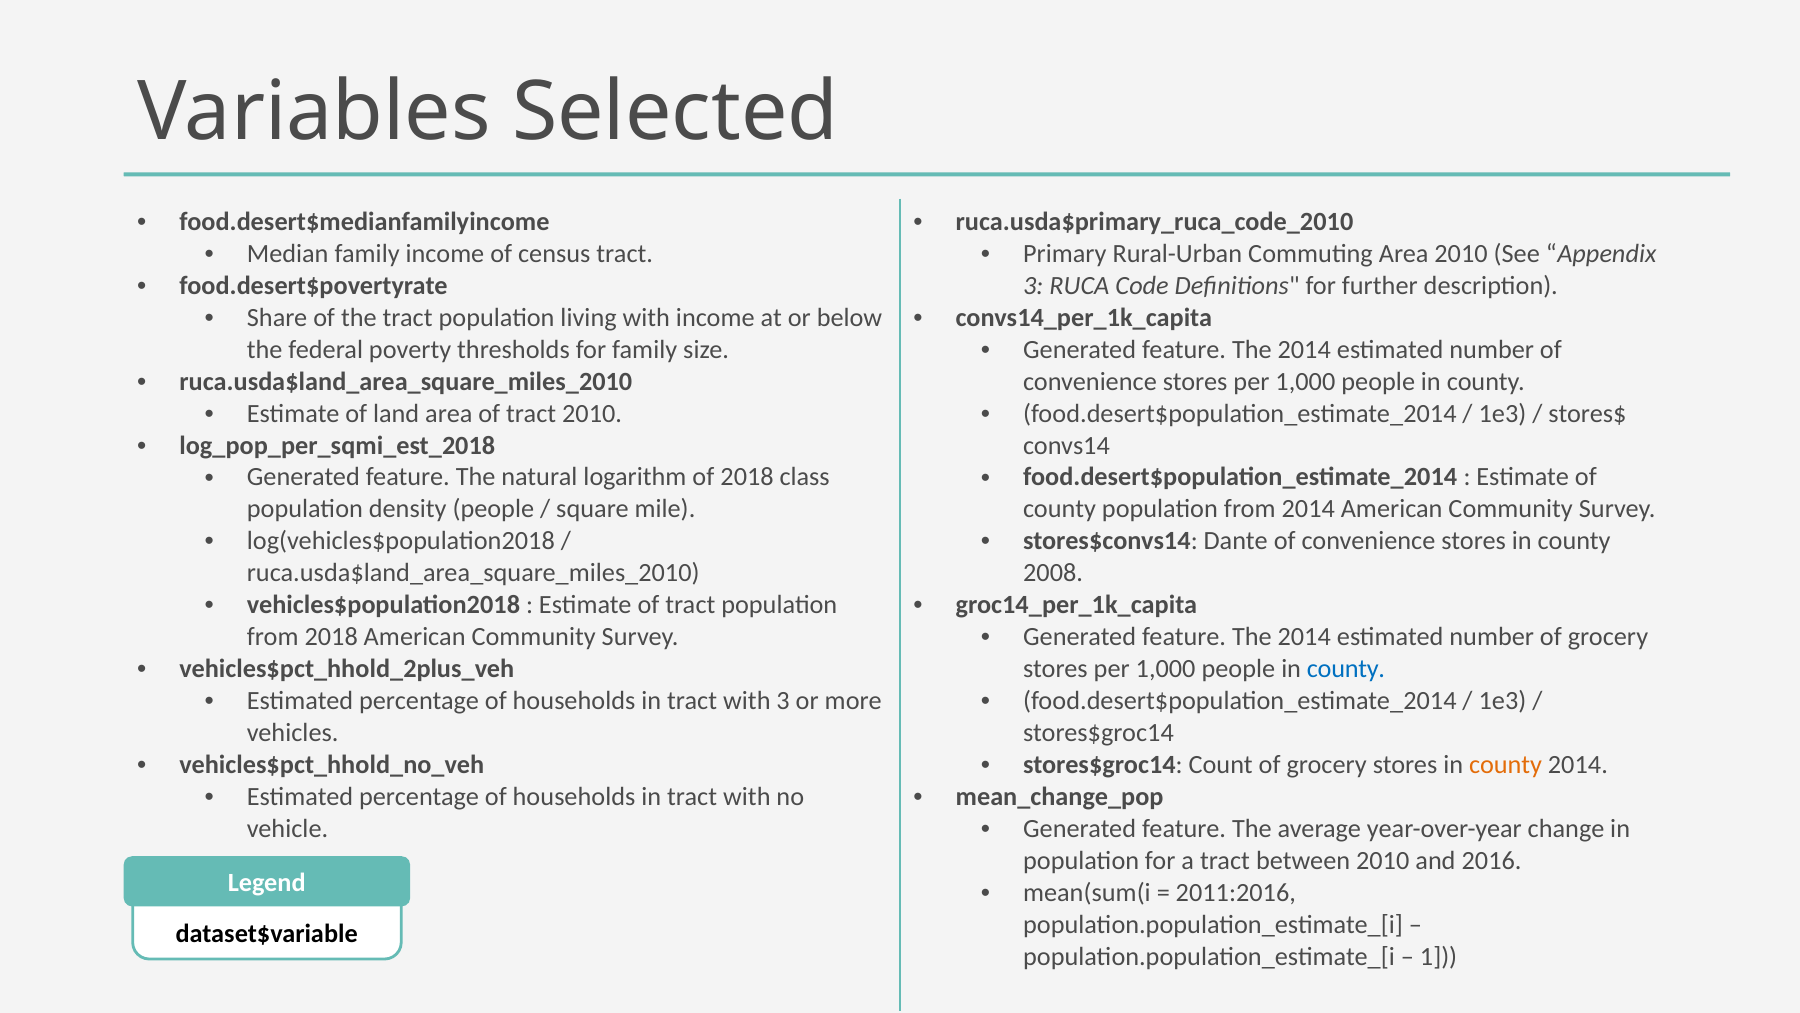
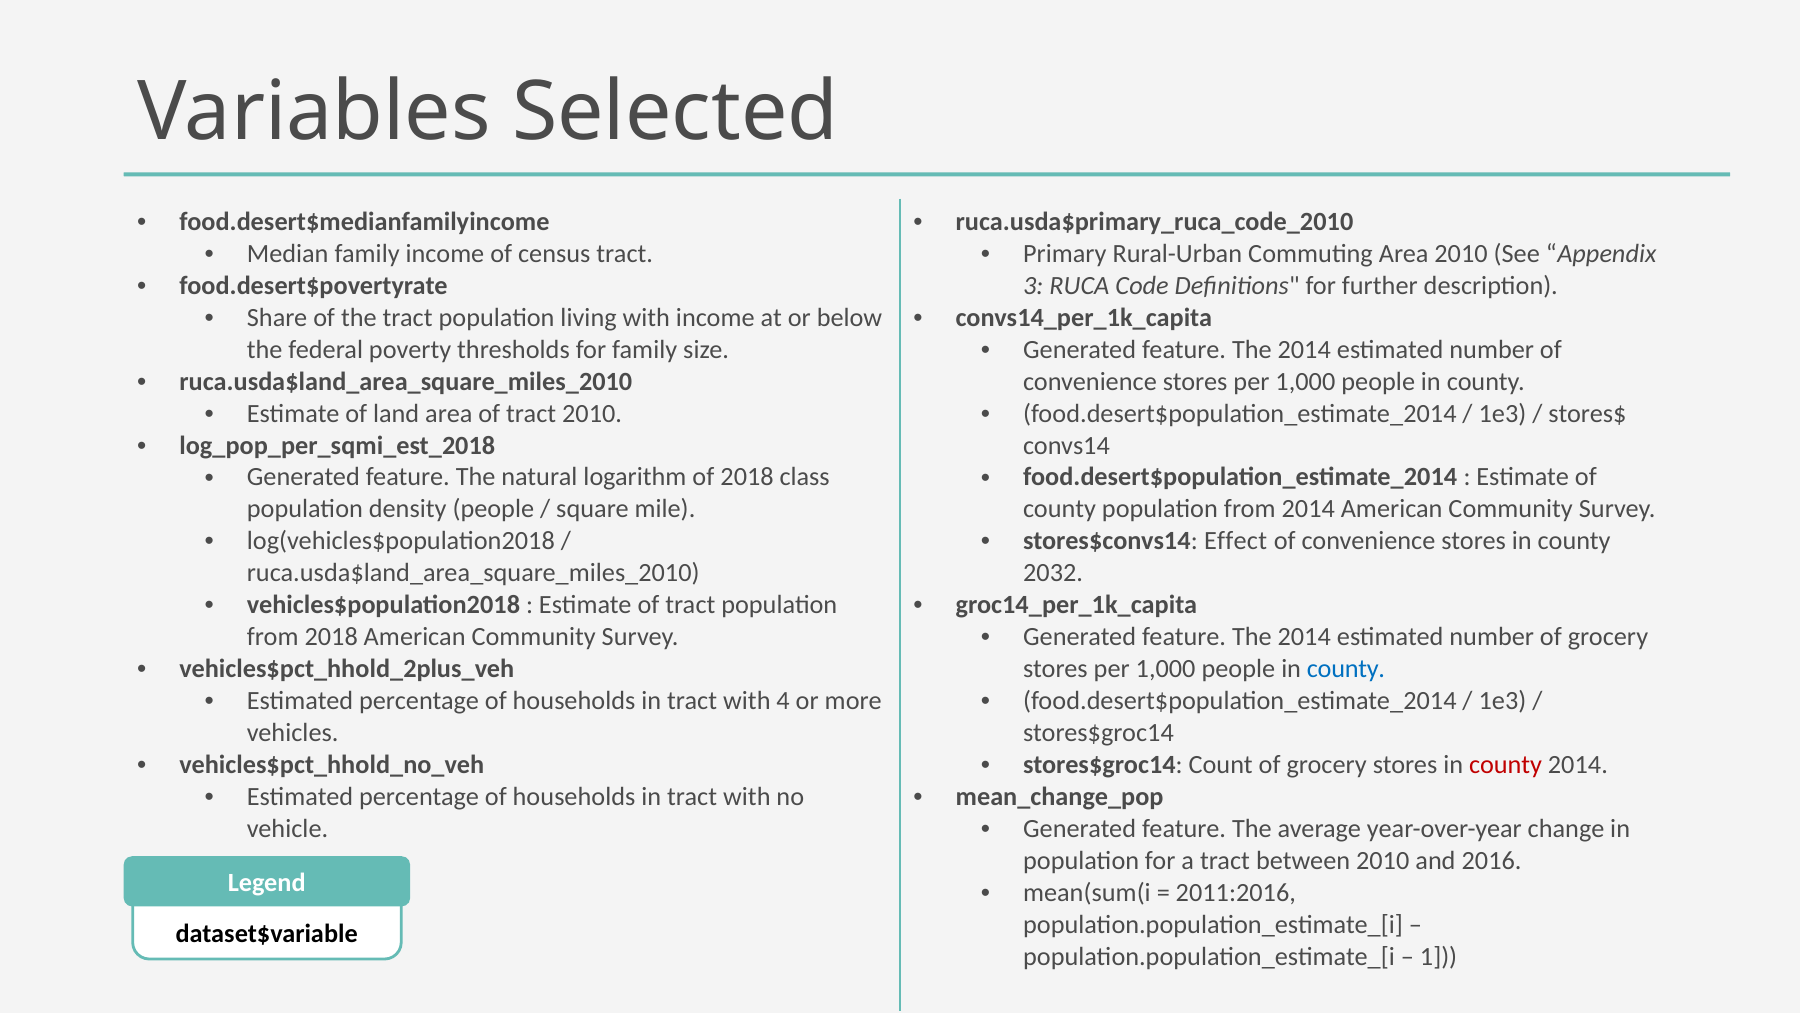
Dante: Dante -> Effect (1236, 541)
2008: 2008 -> 2032 (1053, 573)
with 3: 3 -> 4 (783, 701)
county colour: orange -> red (1506, 765)
